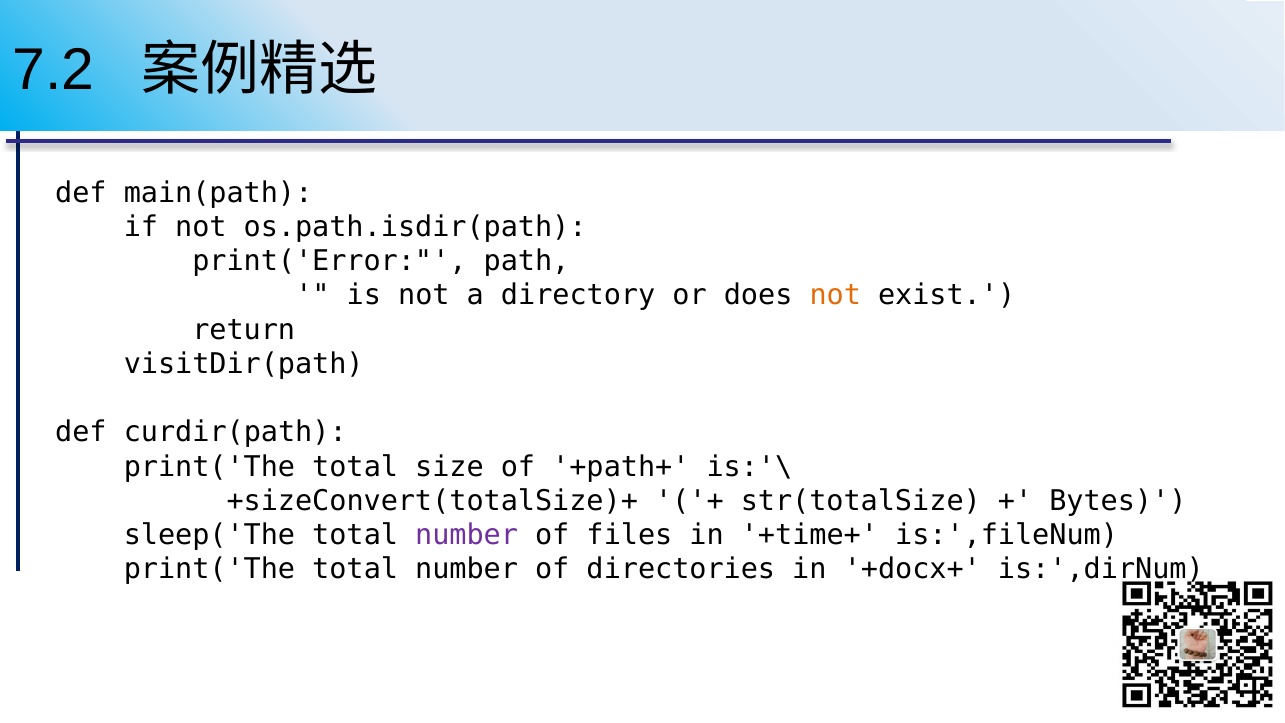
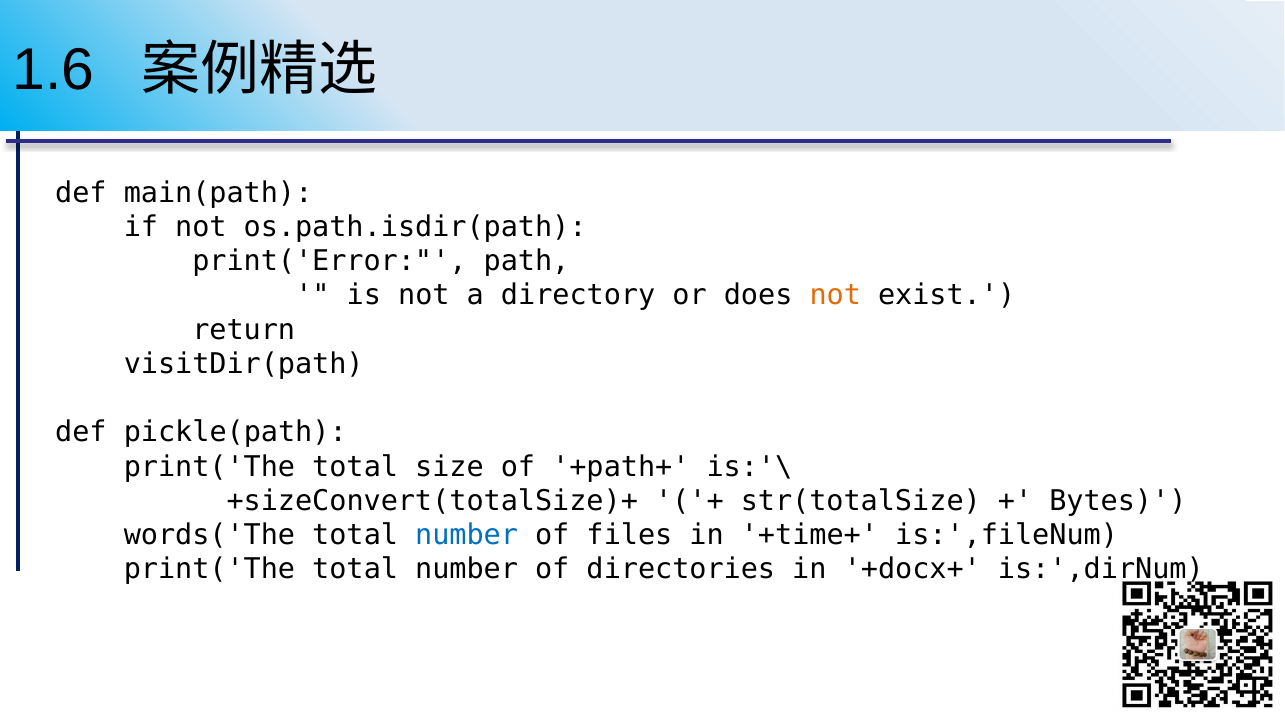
7.2: 7.2 -> 1.6 (54, 70)
curdir(path: curdir(path -> pickle(path (235, 432)
sleep('The: sleep('The -> words('The (209, 535)
number colour: purple -> blue (467, 535)
